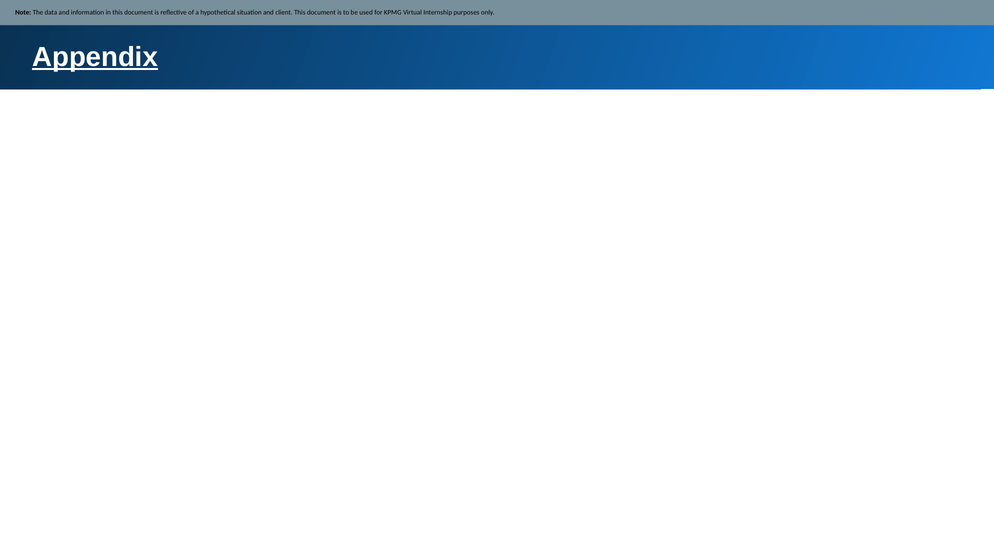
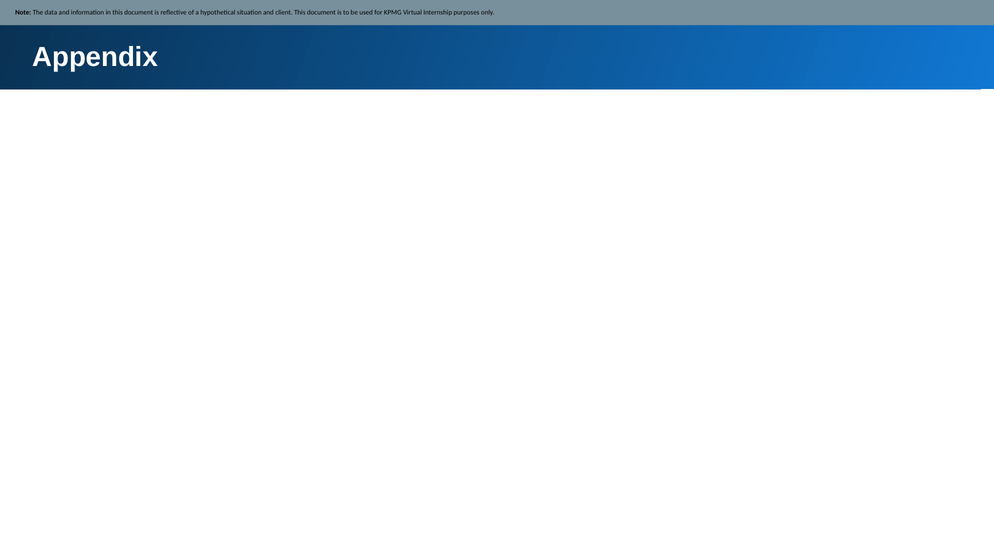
Appendix underline: present -> none (95, 57)
